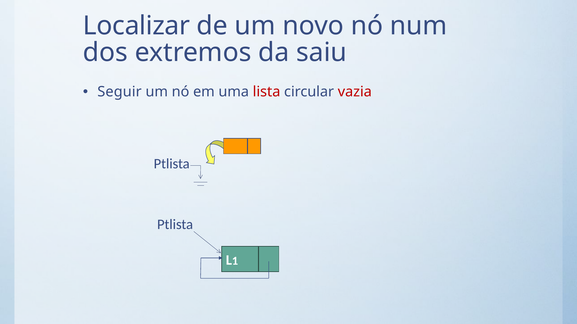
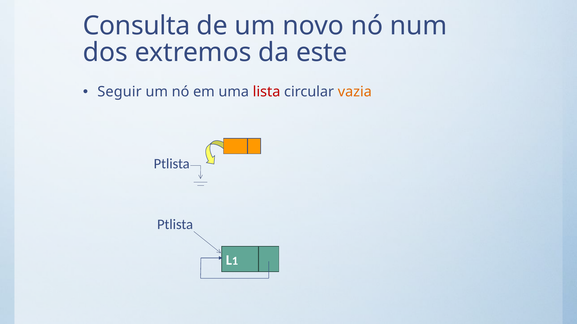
Localizar: Localizar -> Consulta (136, 26)
saiu: saiu -> este (322, 53)
vazia colour: red -> orange (355, 92)
